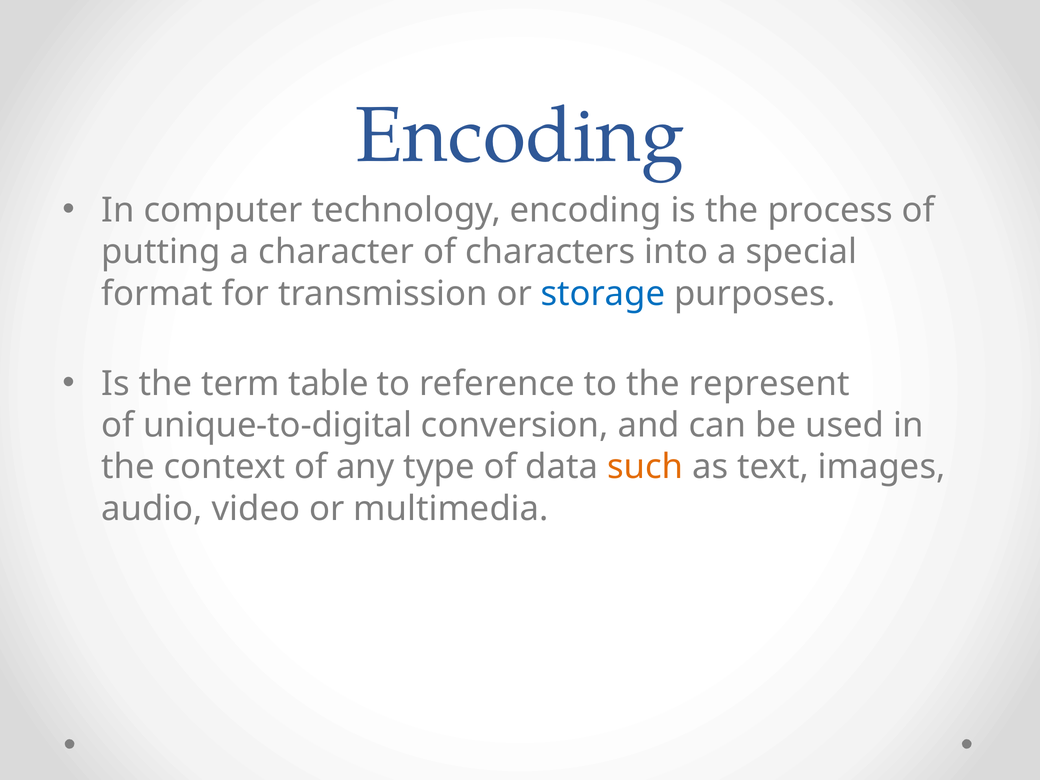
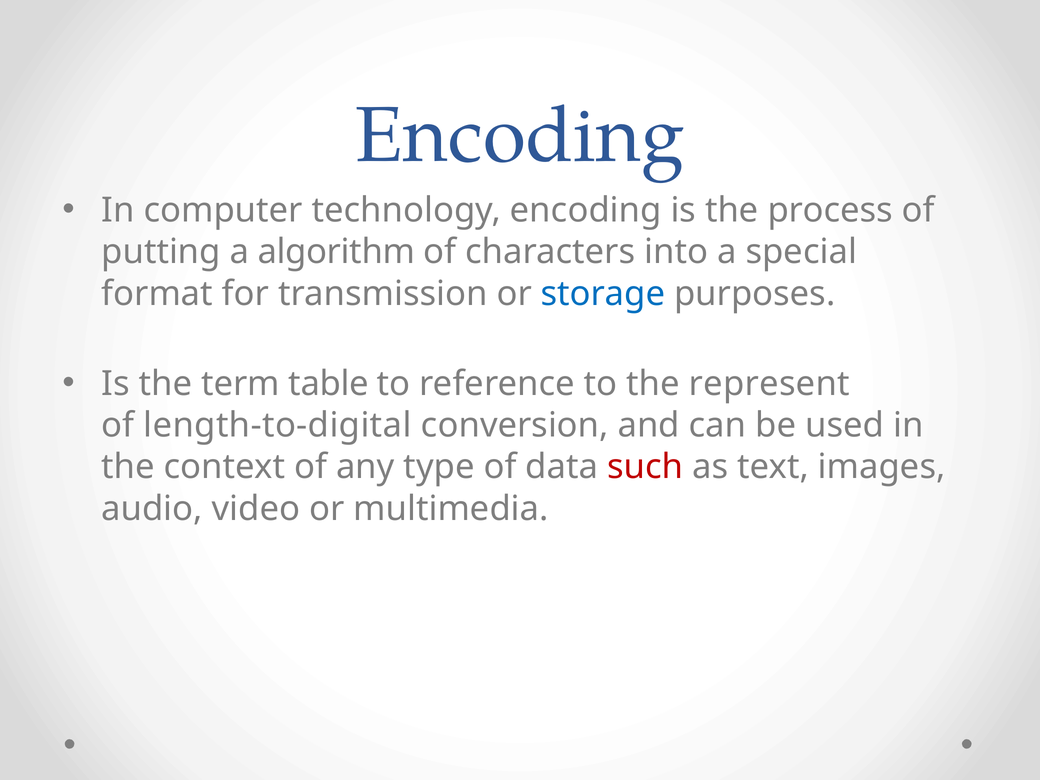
character: character -> algorithm (336, 252)
unique-to-digital: unique-to-digital -> length-to-digital (277, 425)
such colour: orange -> red (645, 467)
